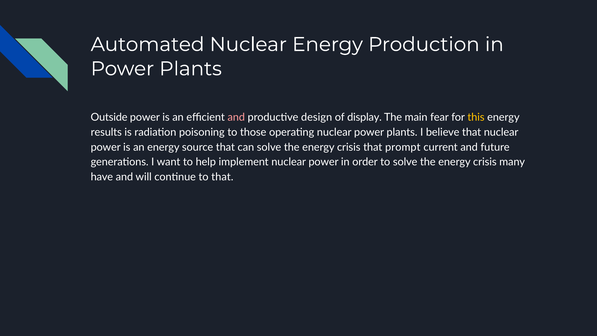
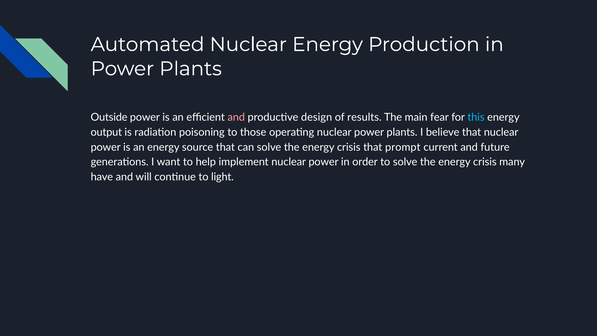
display: display -> results (364, 117)
this colour: yellow -> light blue (476, 117)
results: results -> output (106, 132)
to that: that -> light (222, 177)
